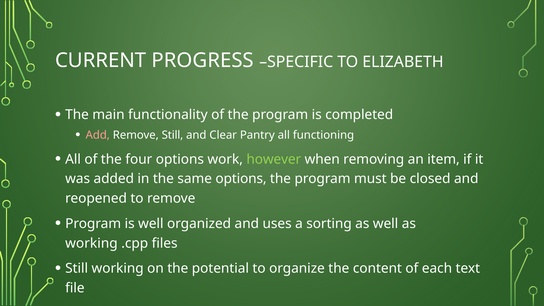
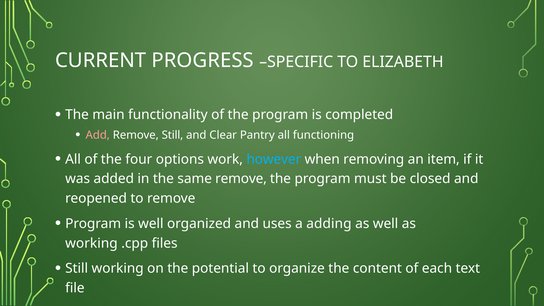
however colour: light green -> light blue (274, 159)
same options: options -> remove (241, 179)
sorting: sorting -> adding (329, 224)
